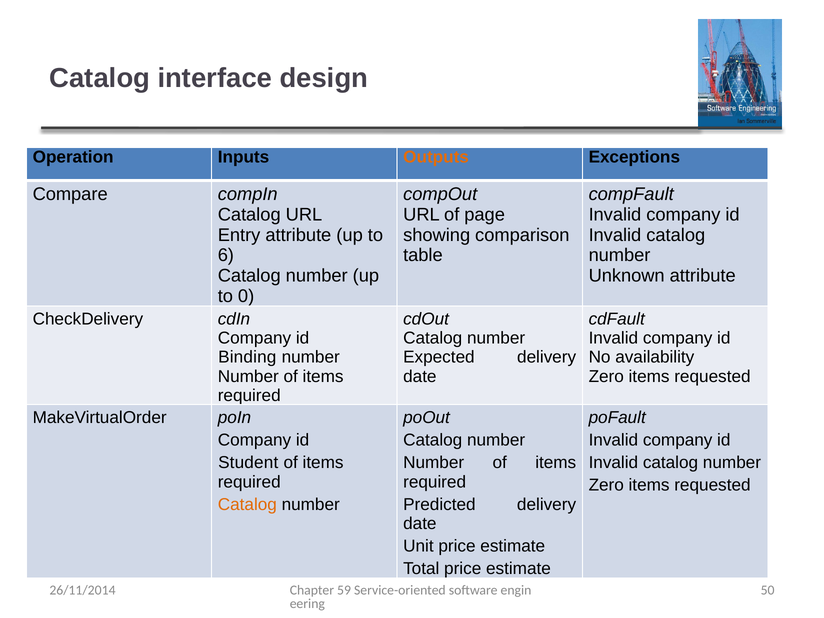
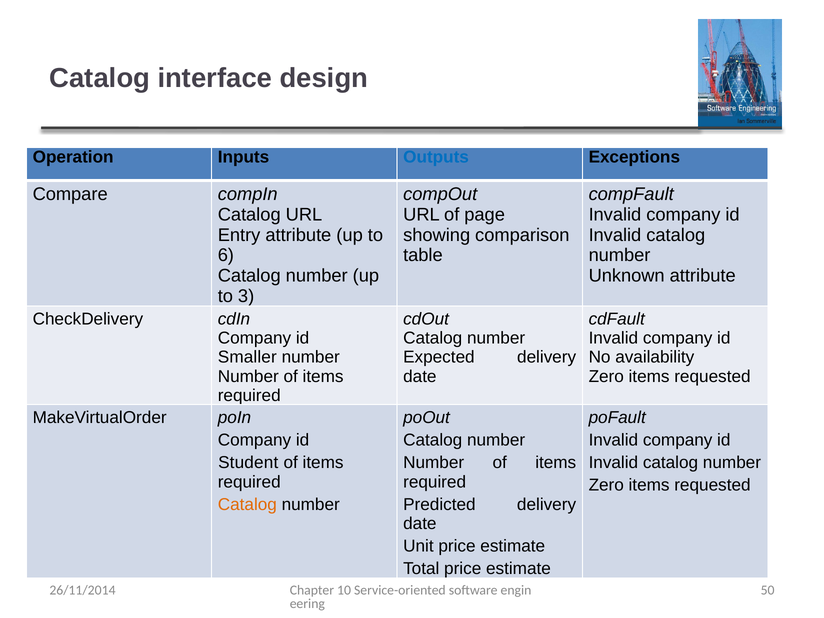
Outputs colour: orange -> blue (436, 157)
0: 0 -> 3 (246, 296)
Binding: Binding -> Smaller (247, 357)
59: 59 -> 10 (344, 590)
